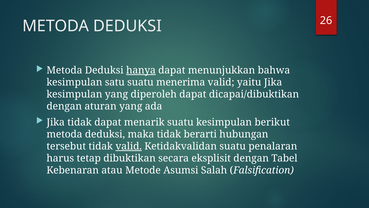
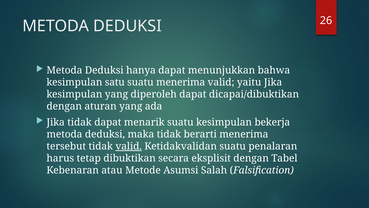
hanya underline: present -> none (141, 70)
berikut: berikut -> bekerja (272, 122)
berarti hubungan: hubungan -> menerima (244, 134)
